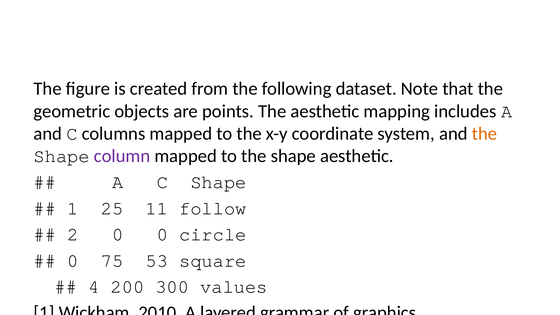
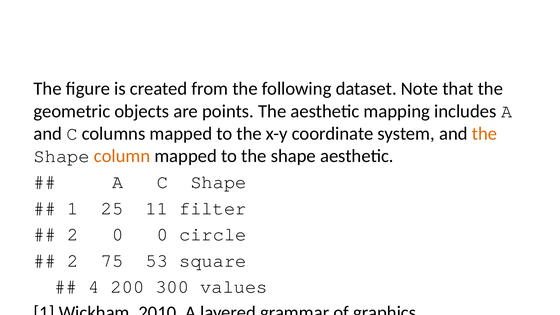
column colour: purple -> orange (122, 156)
follow: follow -> filter (213, 208)
0: 0 -> 2 (73, 261)
